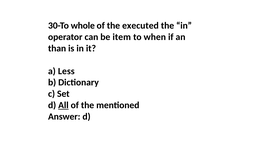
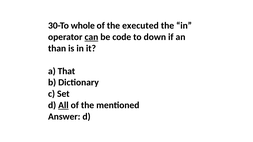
can underline: none -> present (91, 37)
item: item -> code (122, 37)
when: when -> down (155, 37)
Less: Less -> That (66, 71)
